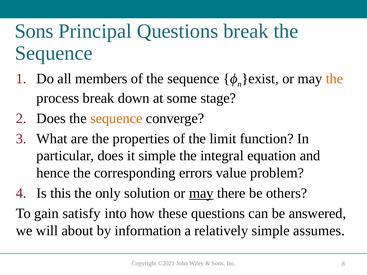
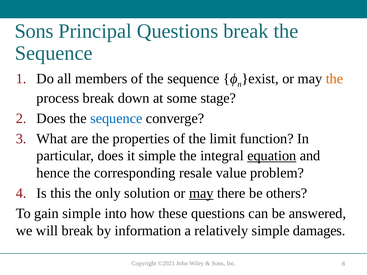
sequence colour: orange -> blue (116, 118)
equation underline: none -> present (272, 156)
errors: errors -> resale (196, 173)
gain satisfy: satisfy -> simple (82, 214)
will about: about -> break (77, 231)
assumes: assumes -> damages (319, 231)
